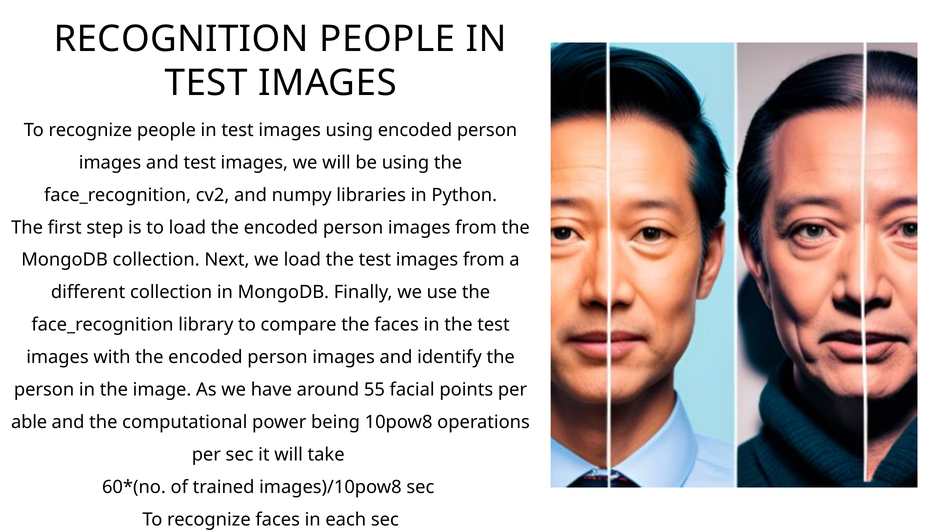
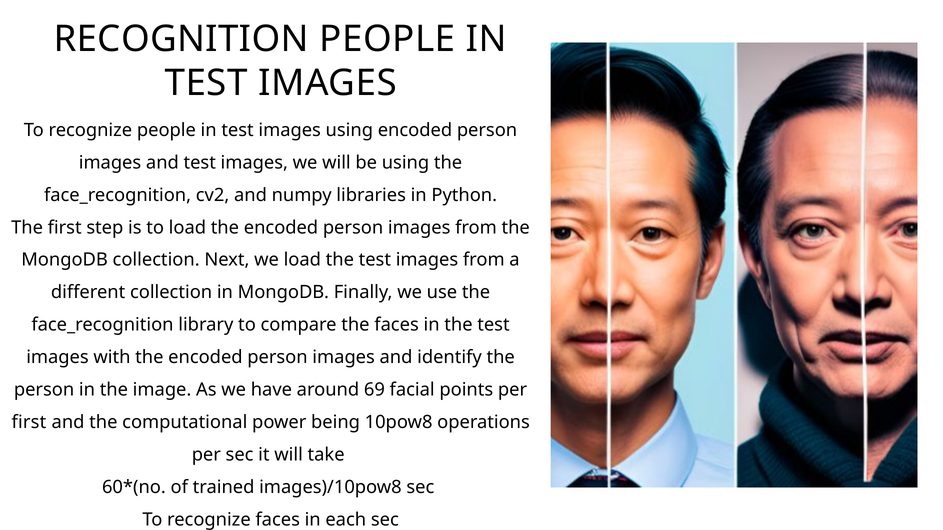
55: 55 -> 69 (374, 390)
able: able -> first (29, 423)
